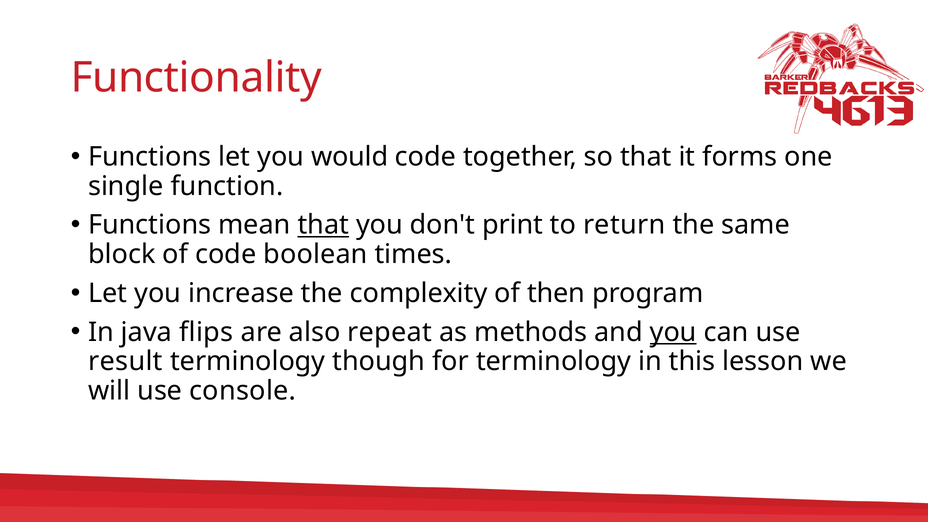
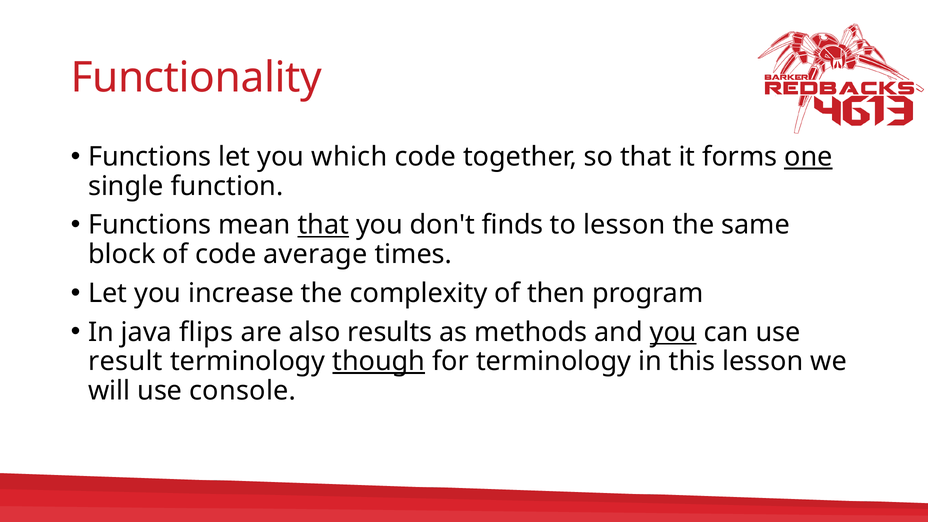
would: would -> which (349, 157)
one underline: none -> present (808, 157)
print: print -> finds (513, 225)
to return: return -> lesson (624, 225)
boolean: boolean -> average (315, 254)
repeat: repeat -> results (390, 332)
though underline: none -> present (379, 361)
